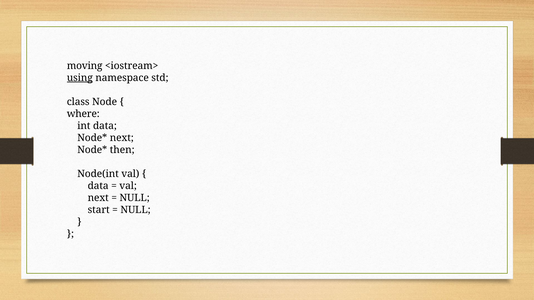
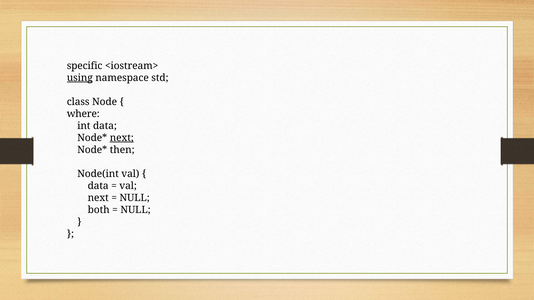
moving: moving -> specific (85, 66)
next underline: none -> present (122, 138)
start: start -> both (99, 210)
